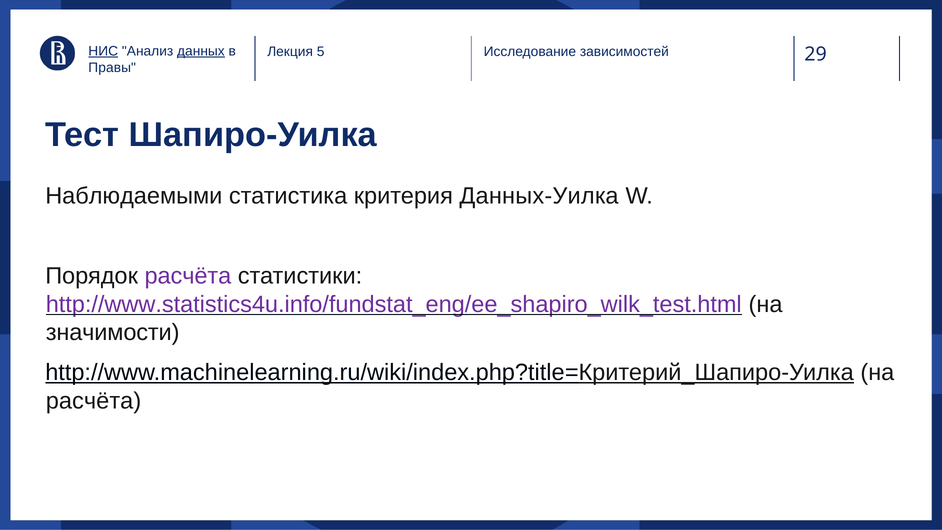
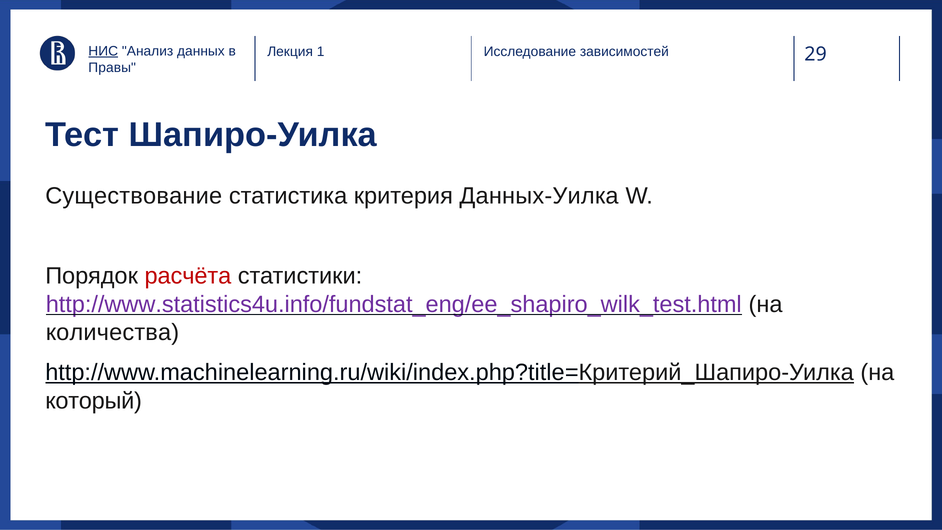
данных underline: present -> none (201, 51)
5: 5 -> 1 (321, 52)
Наблюдаемыми: Наблюдаемыми -> Существование (134, 196)
расчёта colour: purple -> red (188, 276)
значимости: значимости -> количества (112, 332)
расчёта: расчёта -> который (94, 401)
